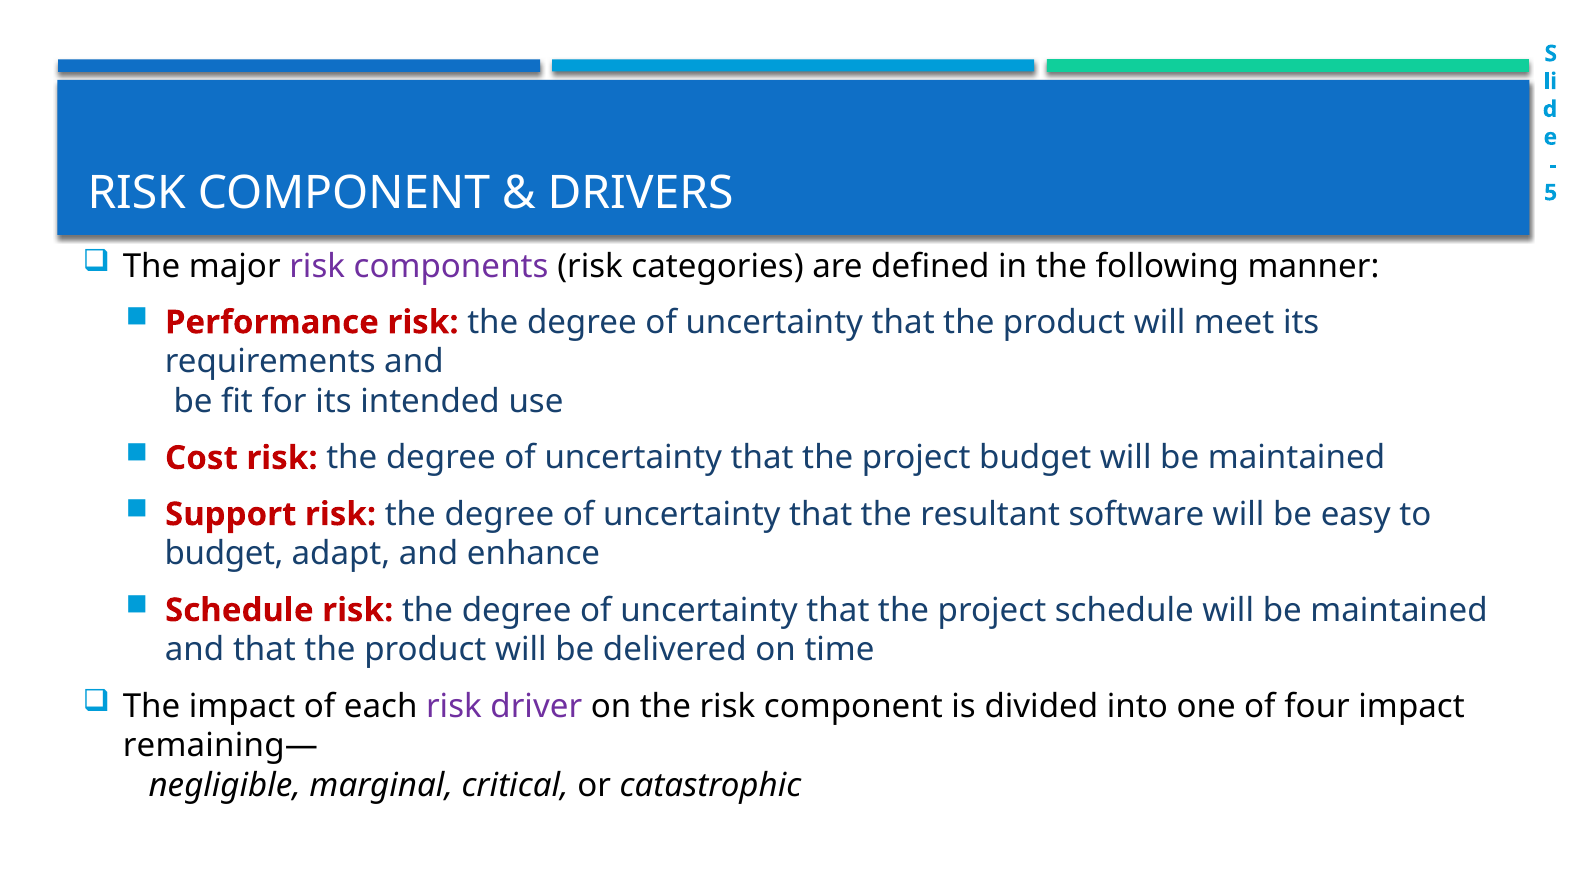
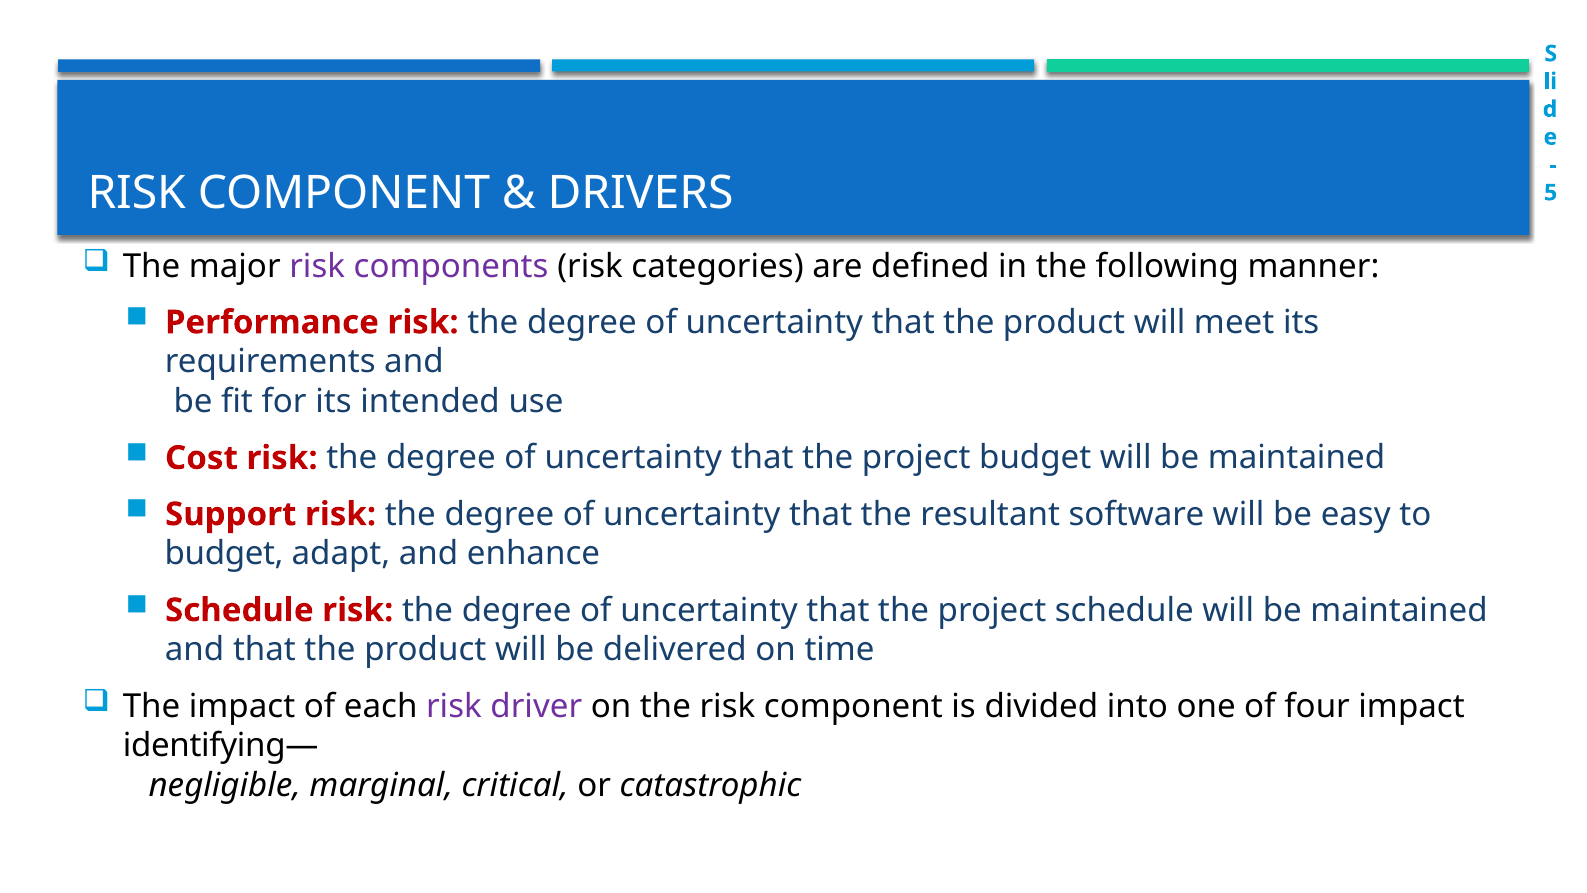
remaining—: remaining— -> identifying— (221, 746)
